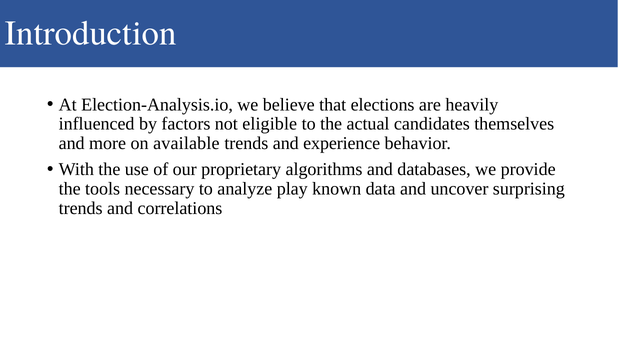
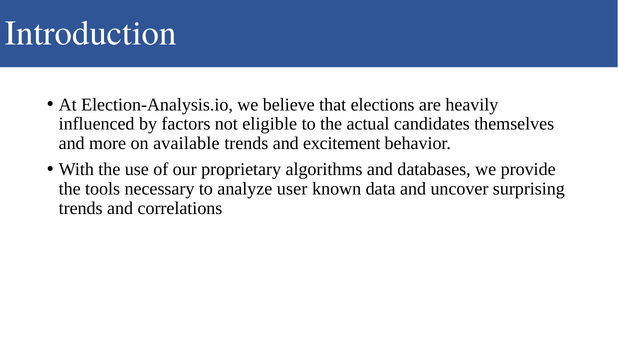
experience: experience -> excitement (342, 143)
play: play -> user (292, 189)
